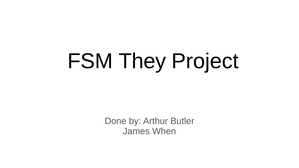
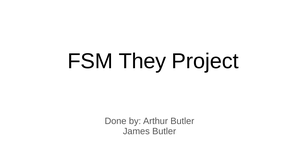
James When: When -> Butler (164, 131)
